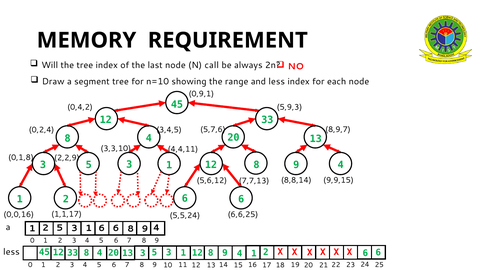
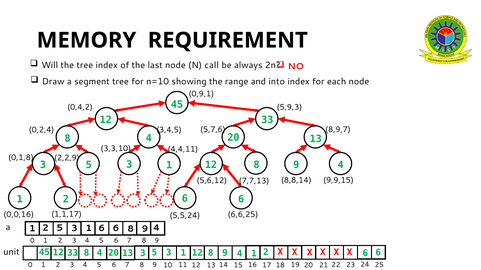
and less: less -> into (277, 82)
less: less -> unit (11, 252)
